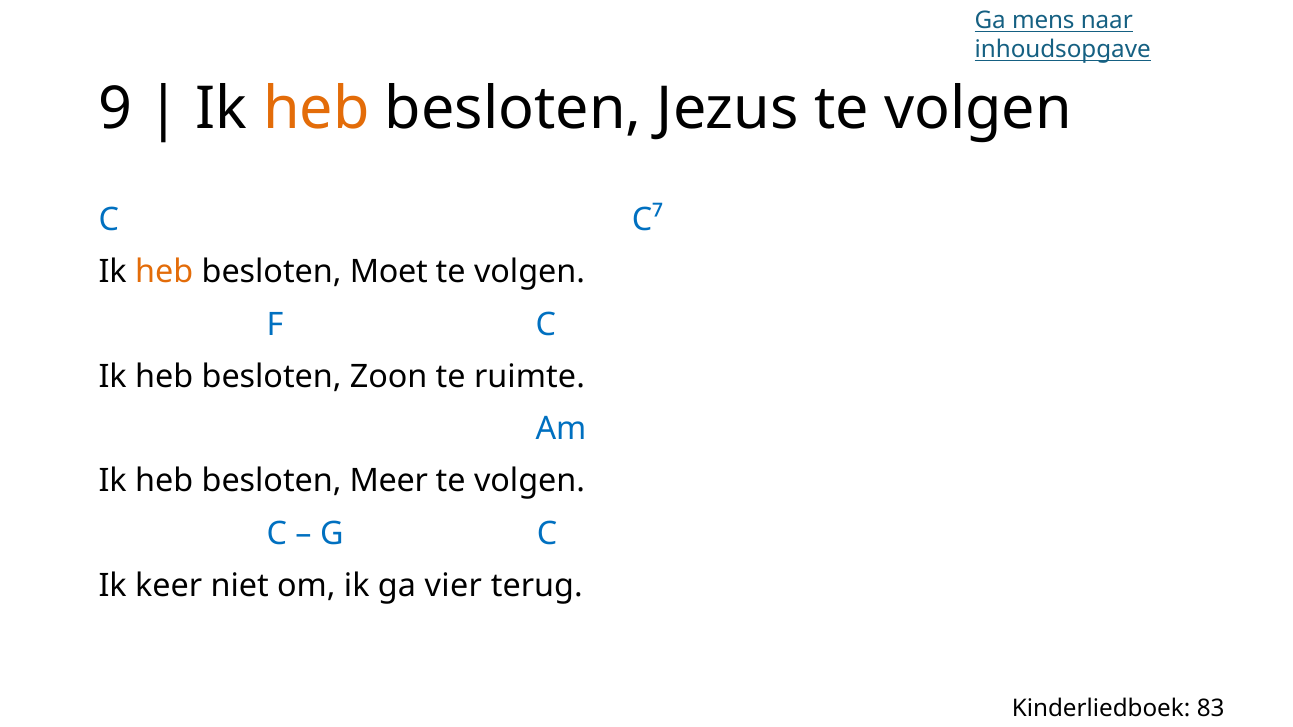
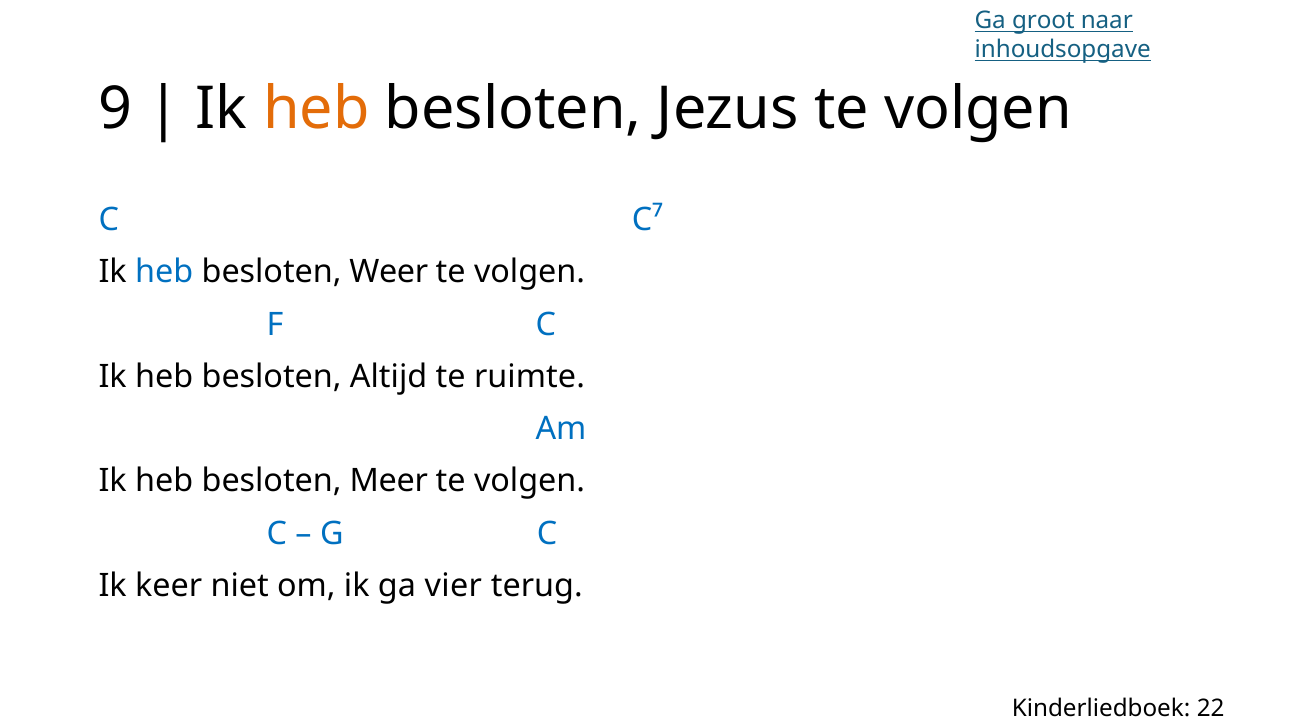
mens: mens -> groot (1043, 21)
heb colour: orange -> blue (164, 272)
Moet: Moet -> Weer (389, 272)
Zoon: Zoon -> Altijd (389, 377)
83: 83 -> 22 (1211, 709)
